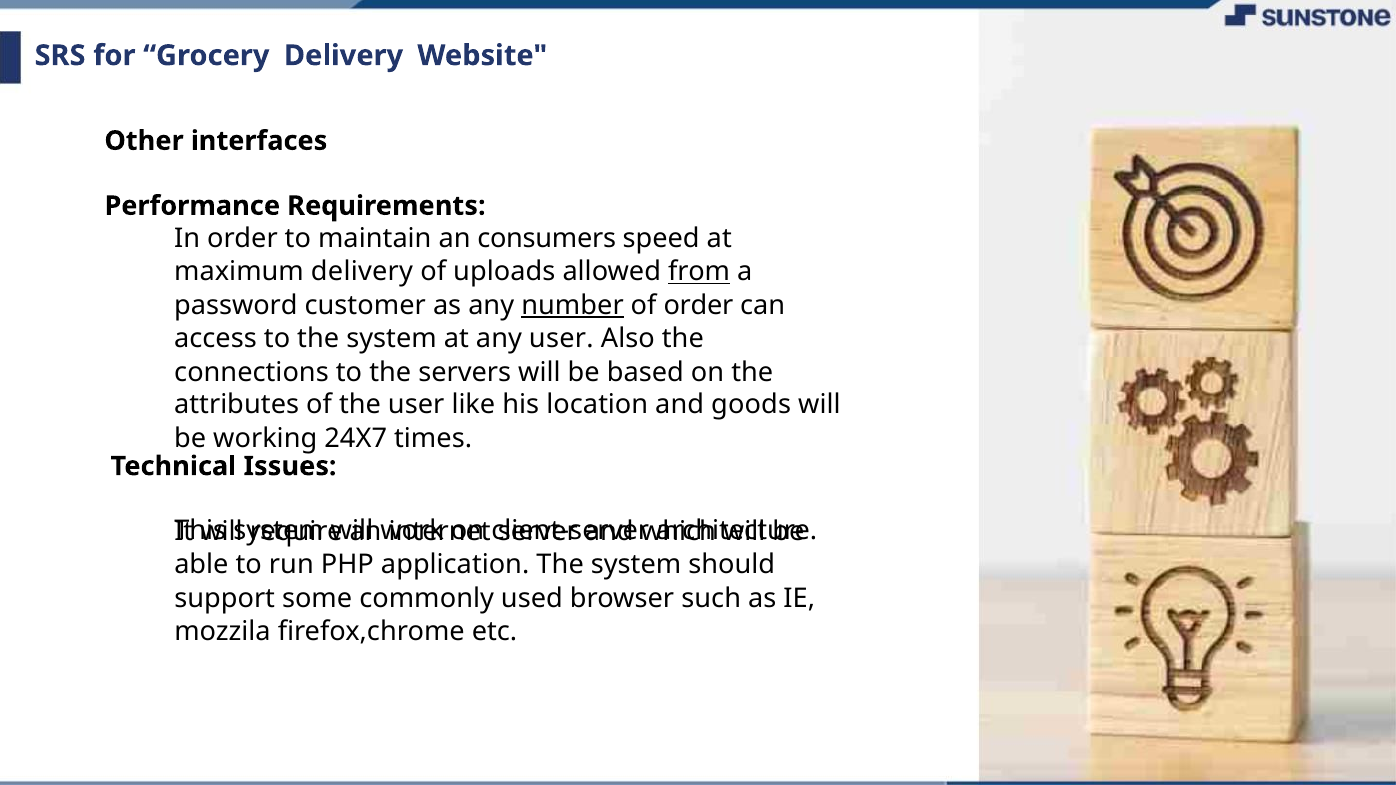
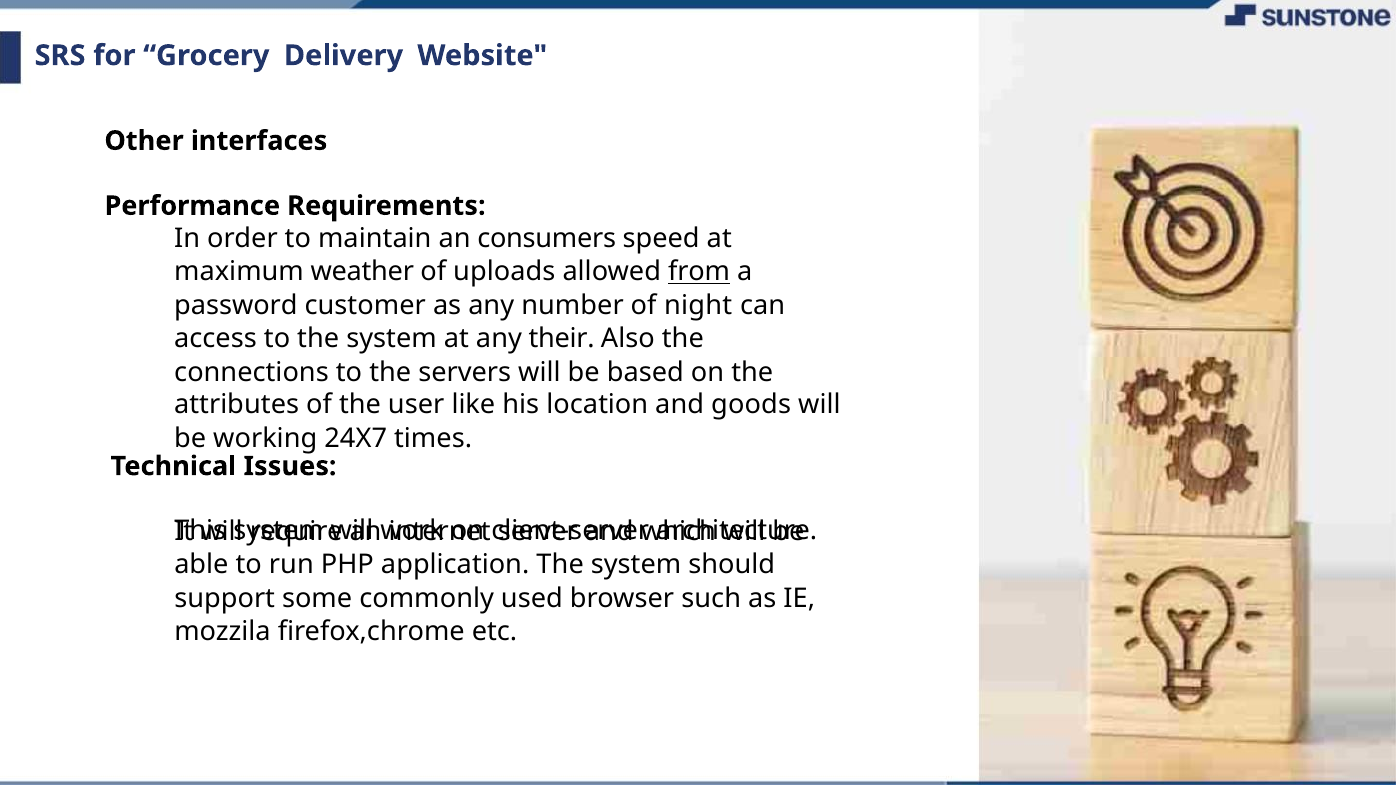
maximum delivery: delivery -> weather (362, 272)
number underline: present -> none (573, 306)
of order: order -> night (698, 306)
any user: user -> their (562, 339)
